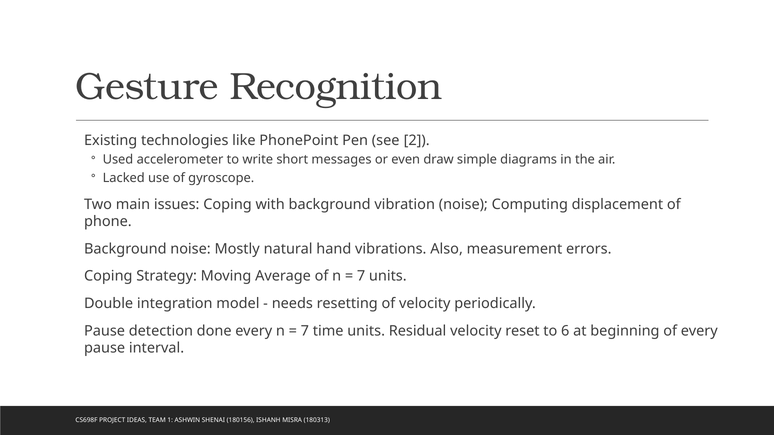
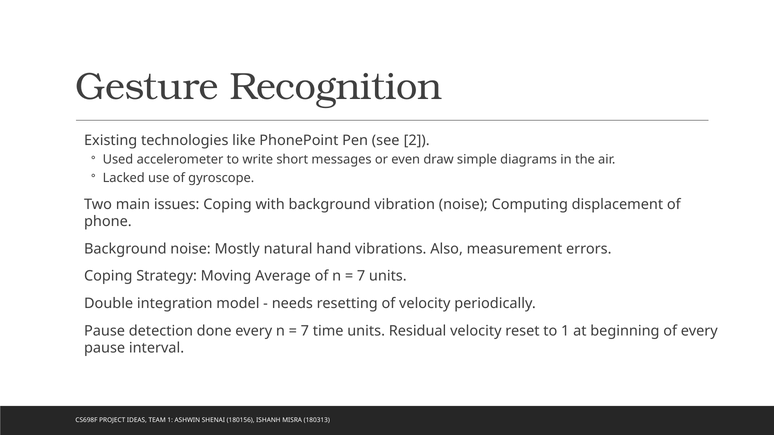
to 6: 6 -> 1 (565, 331)
